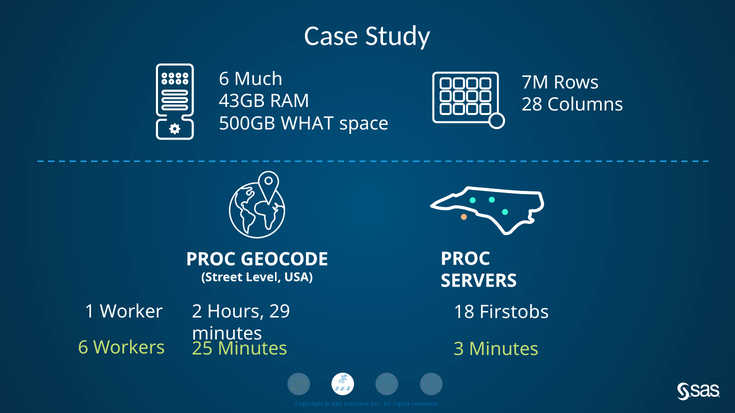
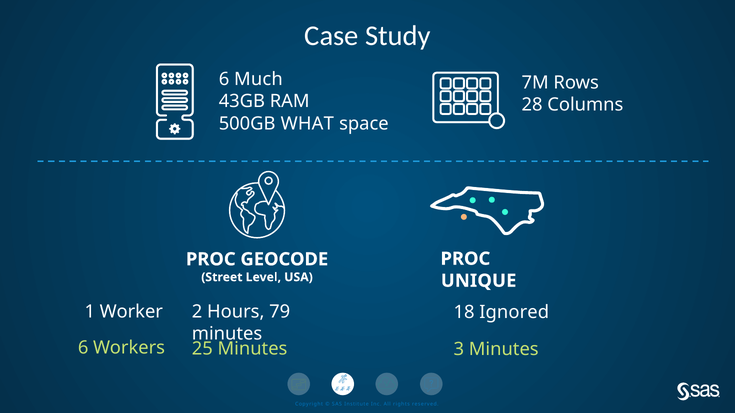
SERVERS: SERVERS -> UNIQUE (479, 281)
29: 29 -> 79 (280, 312)
Firstobs: Firstobs -> Ignored (514, 312)
